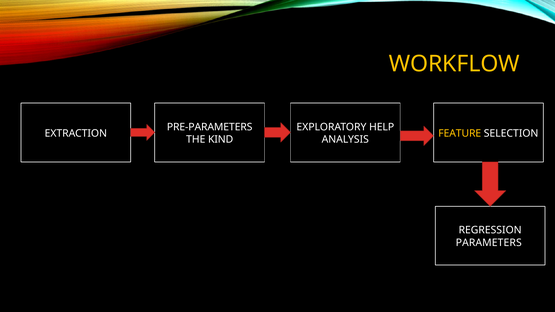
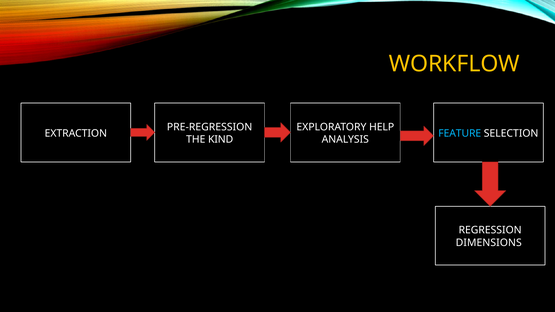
PRE-PARAMETERS: PRE-PARAMETERS -> PRE-REGRESSION (210, 127)
FEATURE colour: yellow -> light blue (460, 133)
PARAMETERS: PARAMETERS -> DIMENSIONS (489, 243)
